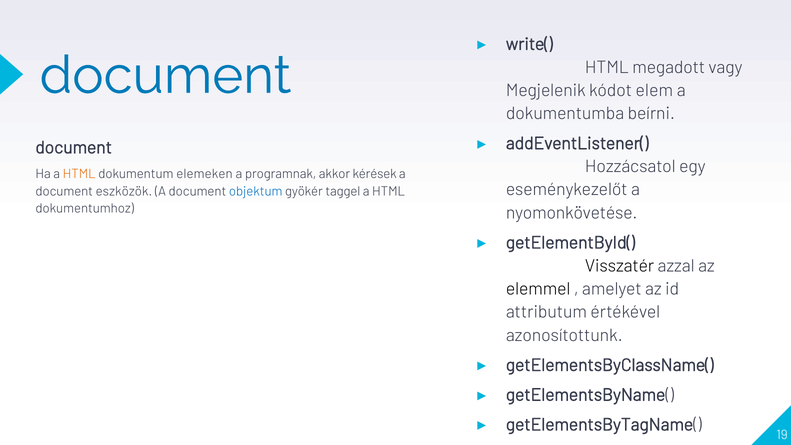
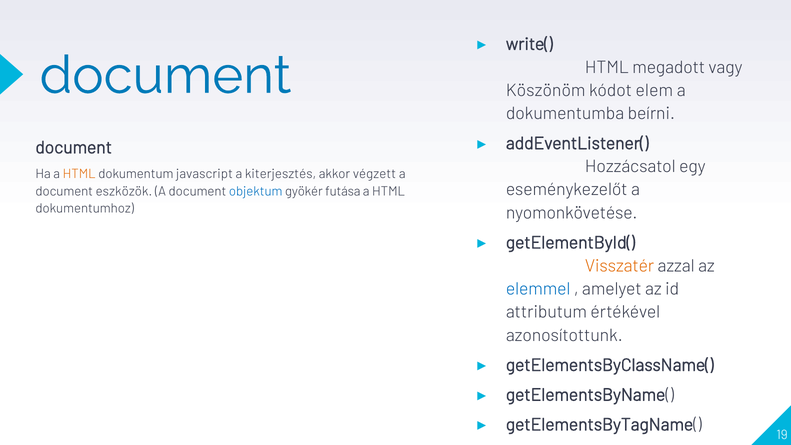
Megjelenik: Megjelenik -> Köszönöm (546, 90)
elemeken: elemeken -> javascript (204, 174)
programnak: programnak -> kiterjesztés (281, 174)
kérések: kérések -> végzett (374, 174)
taggel: taggel -> futása (343, 191)
Visszatér colour: black -> orange (620, 266)
elemmel colour: black -> blue (538, 289)
